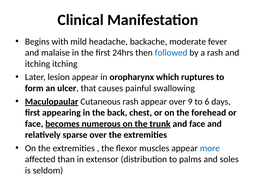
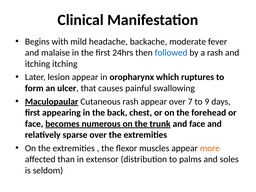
9: 9 -> 7 (190, 102)
6: 6 -> 9 (207, 102)
more colour: blue -> orange (210, 148)
